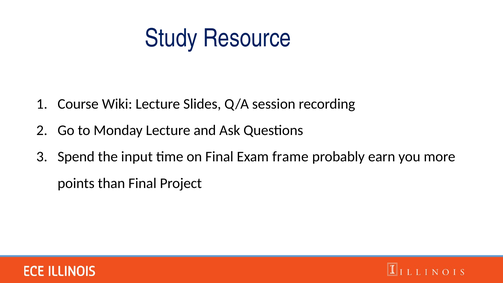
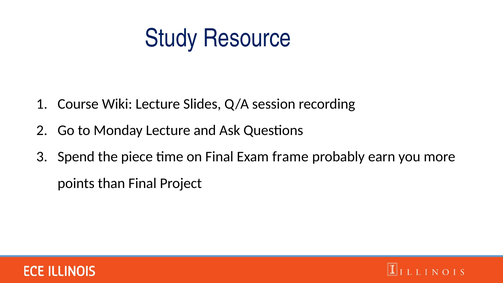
input: input -> piece (137, 157)
